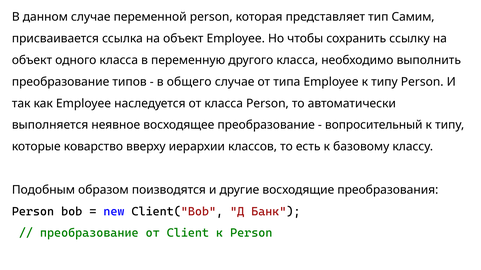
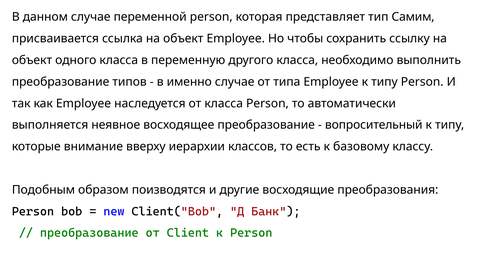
общего: общего -> именно (189, 82)
коварство: коварство -> внимание (93, 147)
